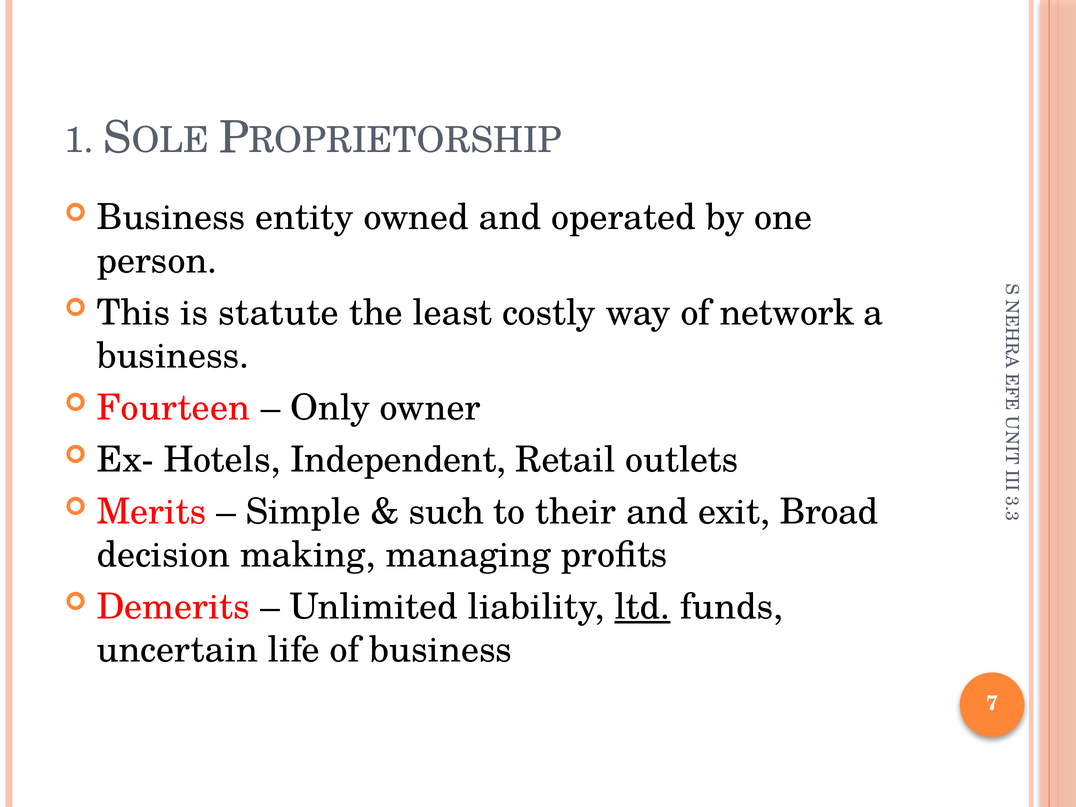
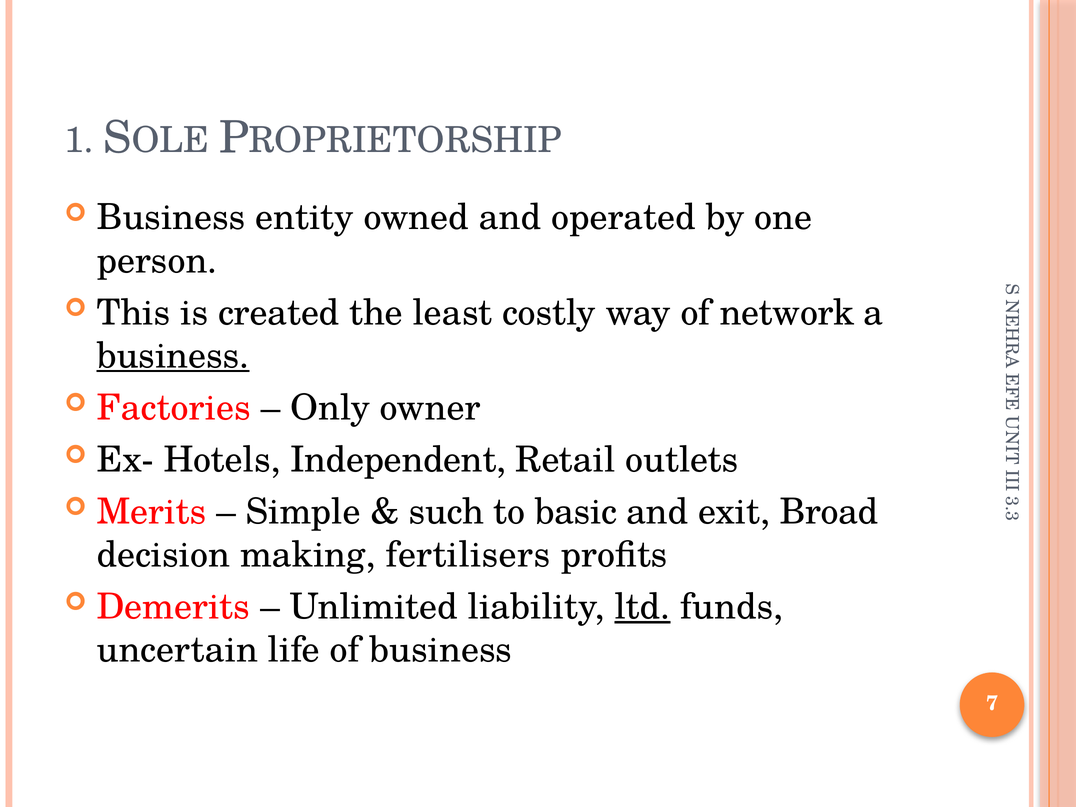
statute: statute -> created (279, 313)
business underline: none -> present (173, 356)
Fourteen: Fourteen -> Factories (174, 408)
their: their -> basic (576, 512)
managing: managing -> fertilisers (468, 555)
